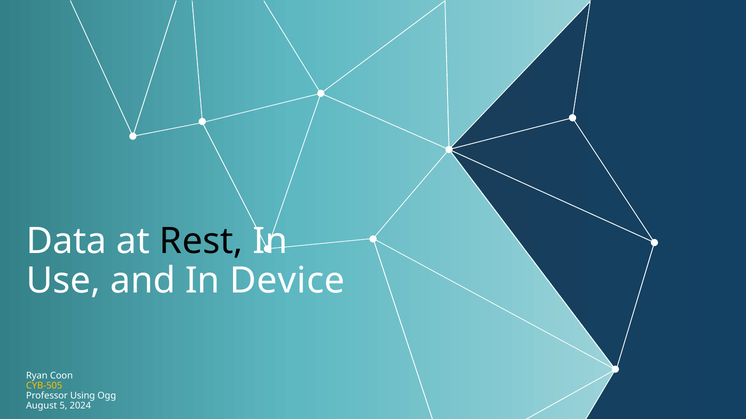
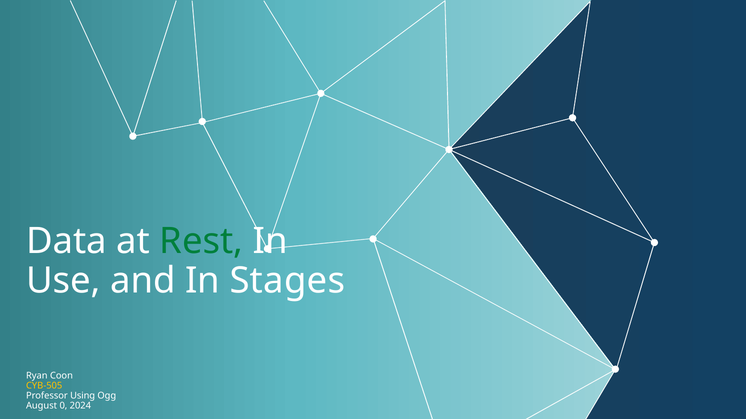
Rest colour: black -> green (201, 242)
Device: Device -> Stages (287, 281)
5: 5 -> 0 (63, 406)
